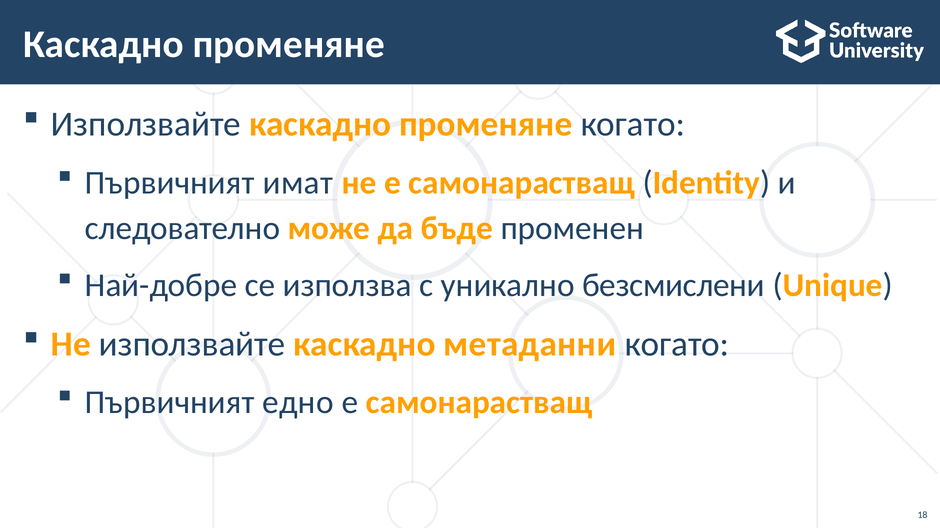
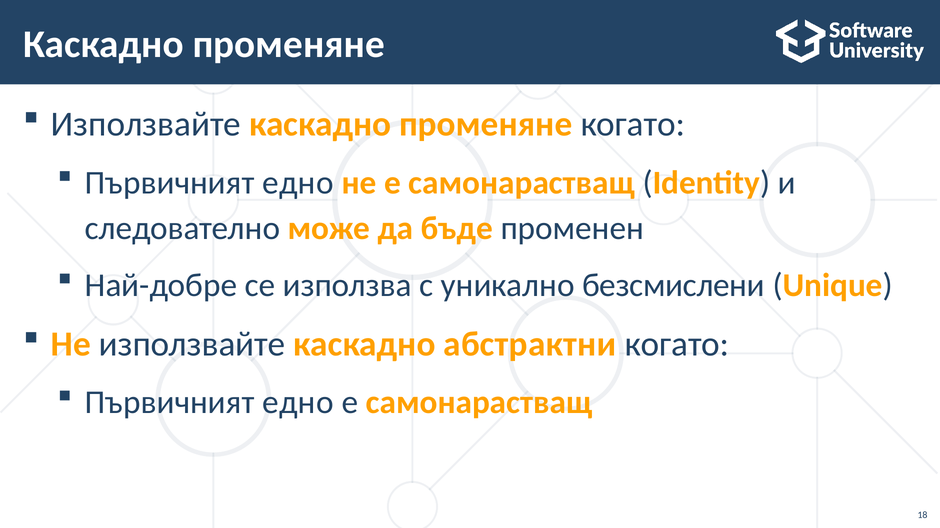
имат: имат -> едно (298, 183)
метаданни: метаданни -> абстрактни (530, 345)
